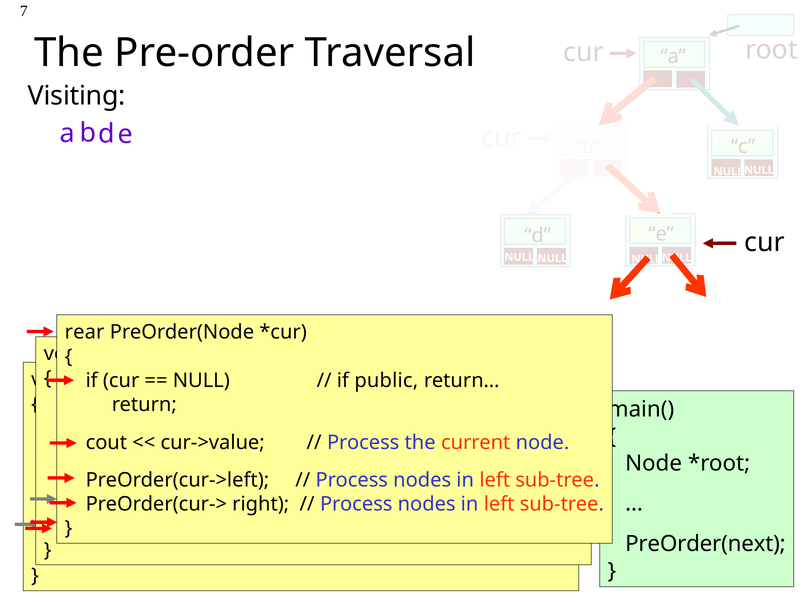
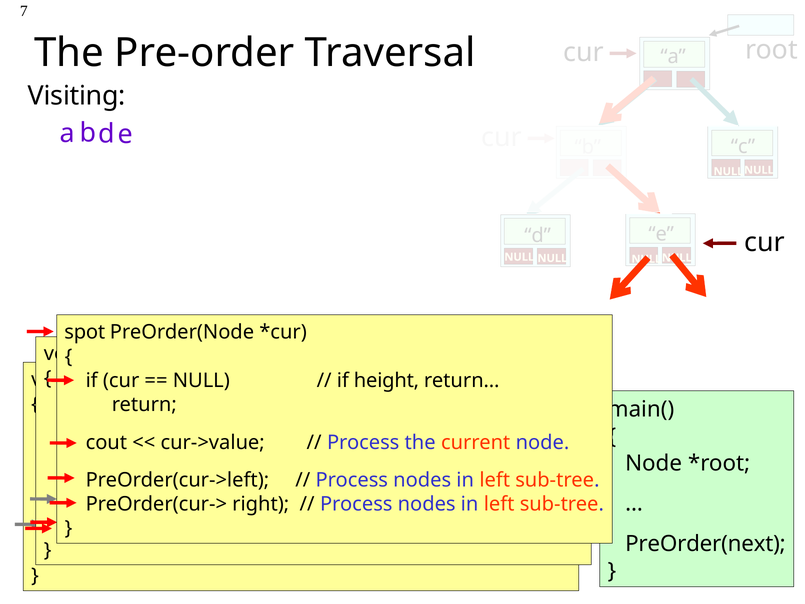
rear: rear -> spot (85, 332)
public: public -> height (386, 380)
